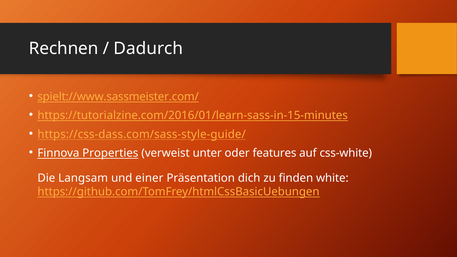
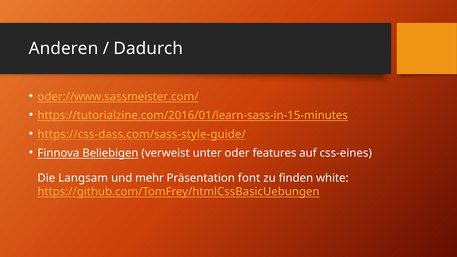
Rechnen: Rechnen -> Anderen (64, 48)
spielt://www.sassmeister.com/: spielt://www.sassmeister.com/ -> oder://www.sassmeister.com/ (118, 97)
Properties: Properties -> Beliebigen (110, 153)
css-white: css-white -> css-eines (346, 153)
einer: einer -> mehr (149, 178)
dich: dich -> font (249, 178)
